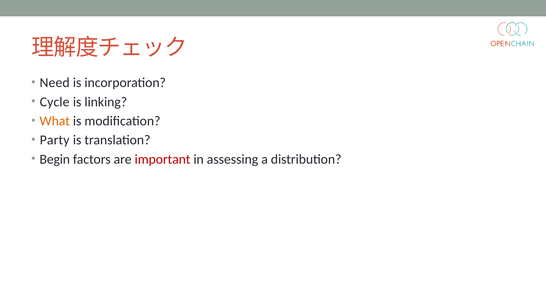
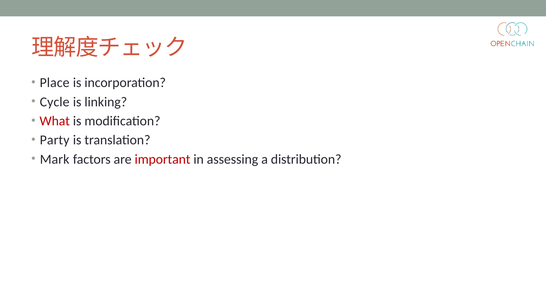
Need: Need -> Place (55, 83)
What colour: orange -> red (55, 121)
Begin: Begin -> Mark (55, 159)
